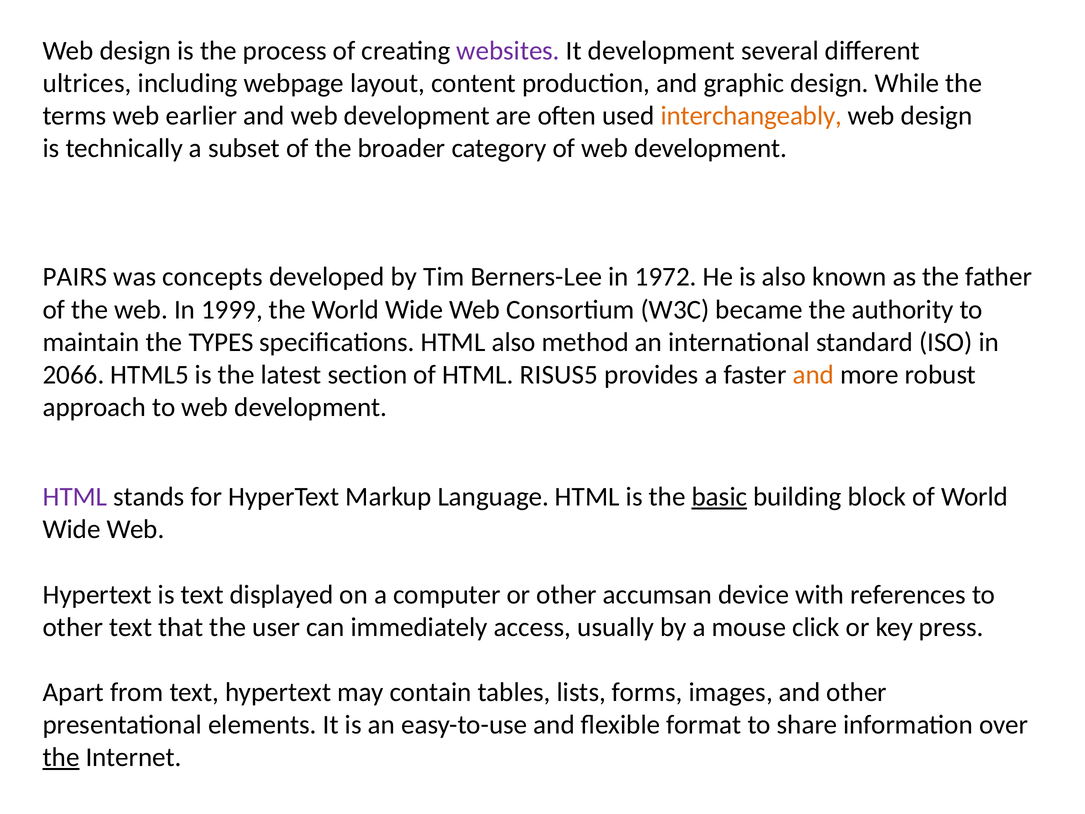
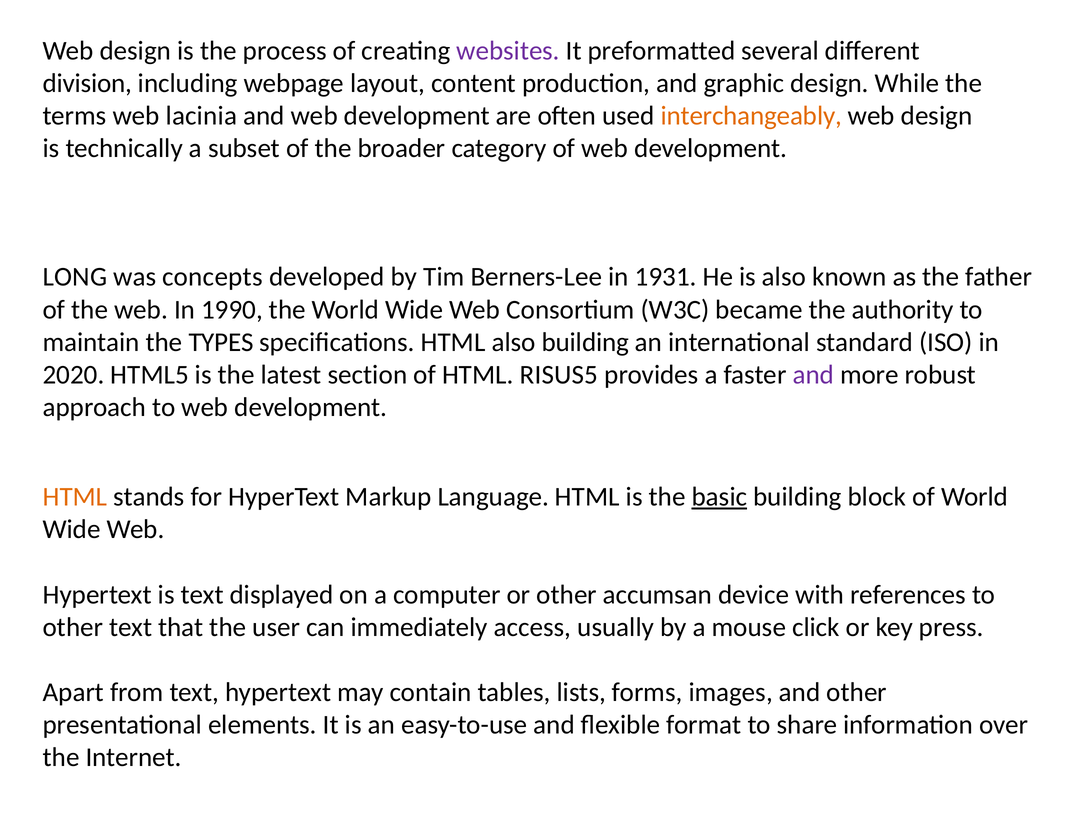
It development: development -> preformatted (662, 51)
ultrices: ultrices -> division (87, 83)
earlier: earlier -> lacinia (201, 116)
PAIRS: PAIRS -> LONG (75, 277)
1972: 1972 -> 1931 (666, 277)
1999: 1999 -> 1990 (232, 310)
also method: method -> building (585, 342)
2066: 2066 -> 2020 (74, 375)
and colour: orange -> purple (813, 375)
HTML colour: purple -> orange (75, 497)
the underline: present -> none (61, 757)
